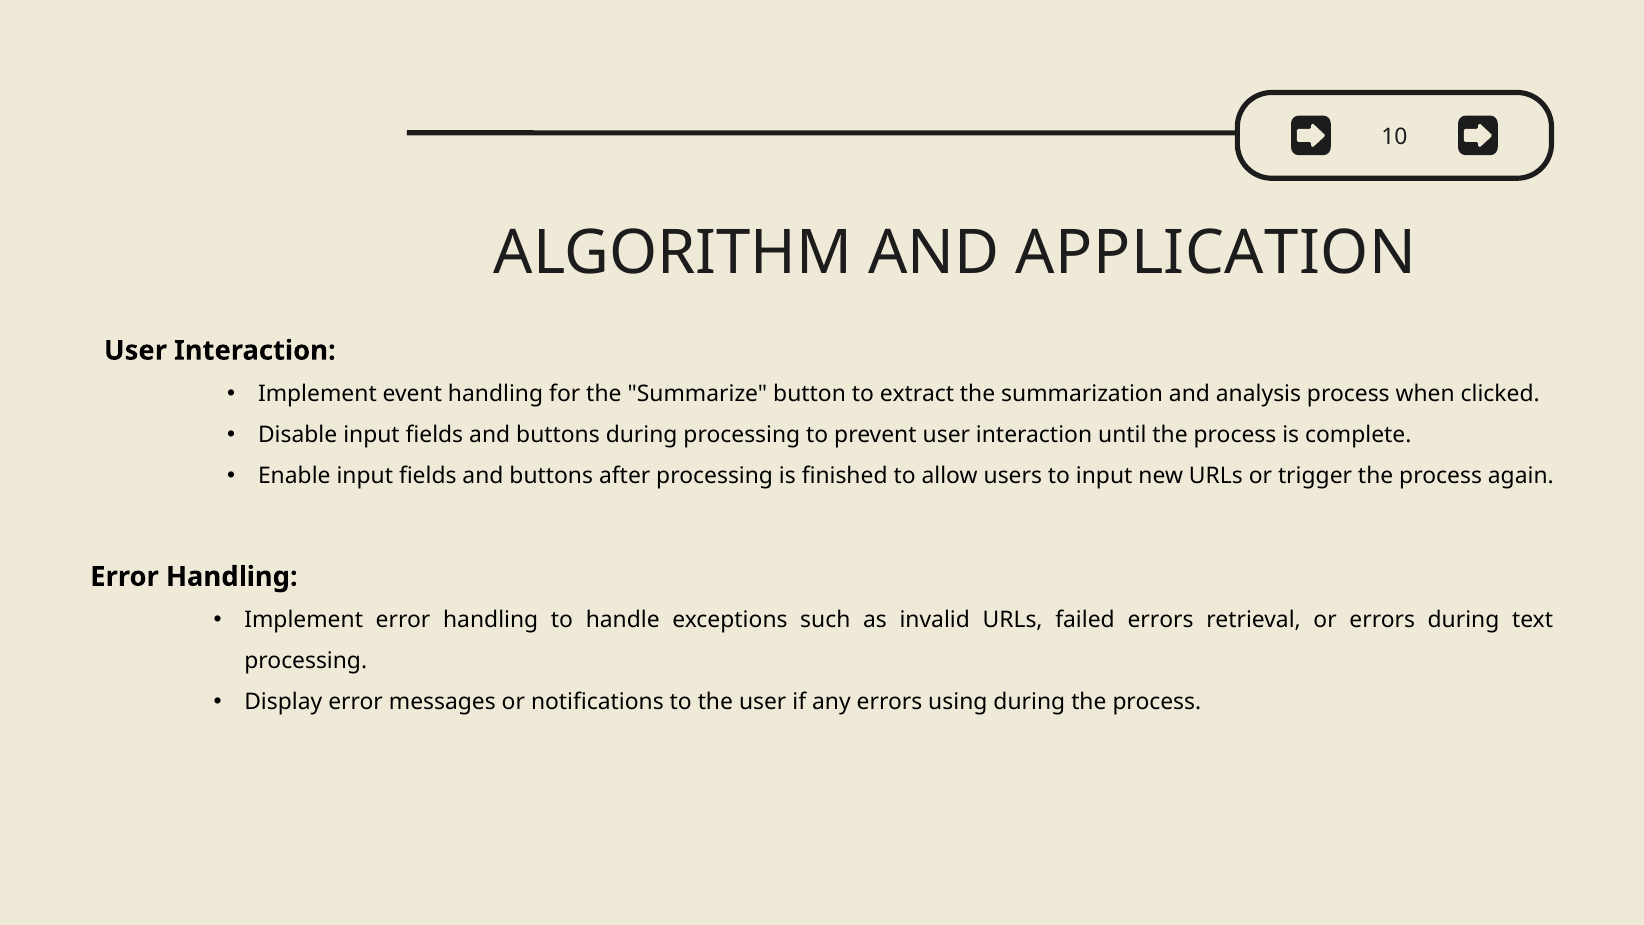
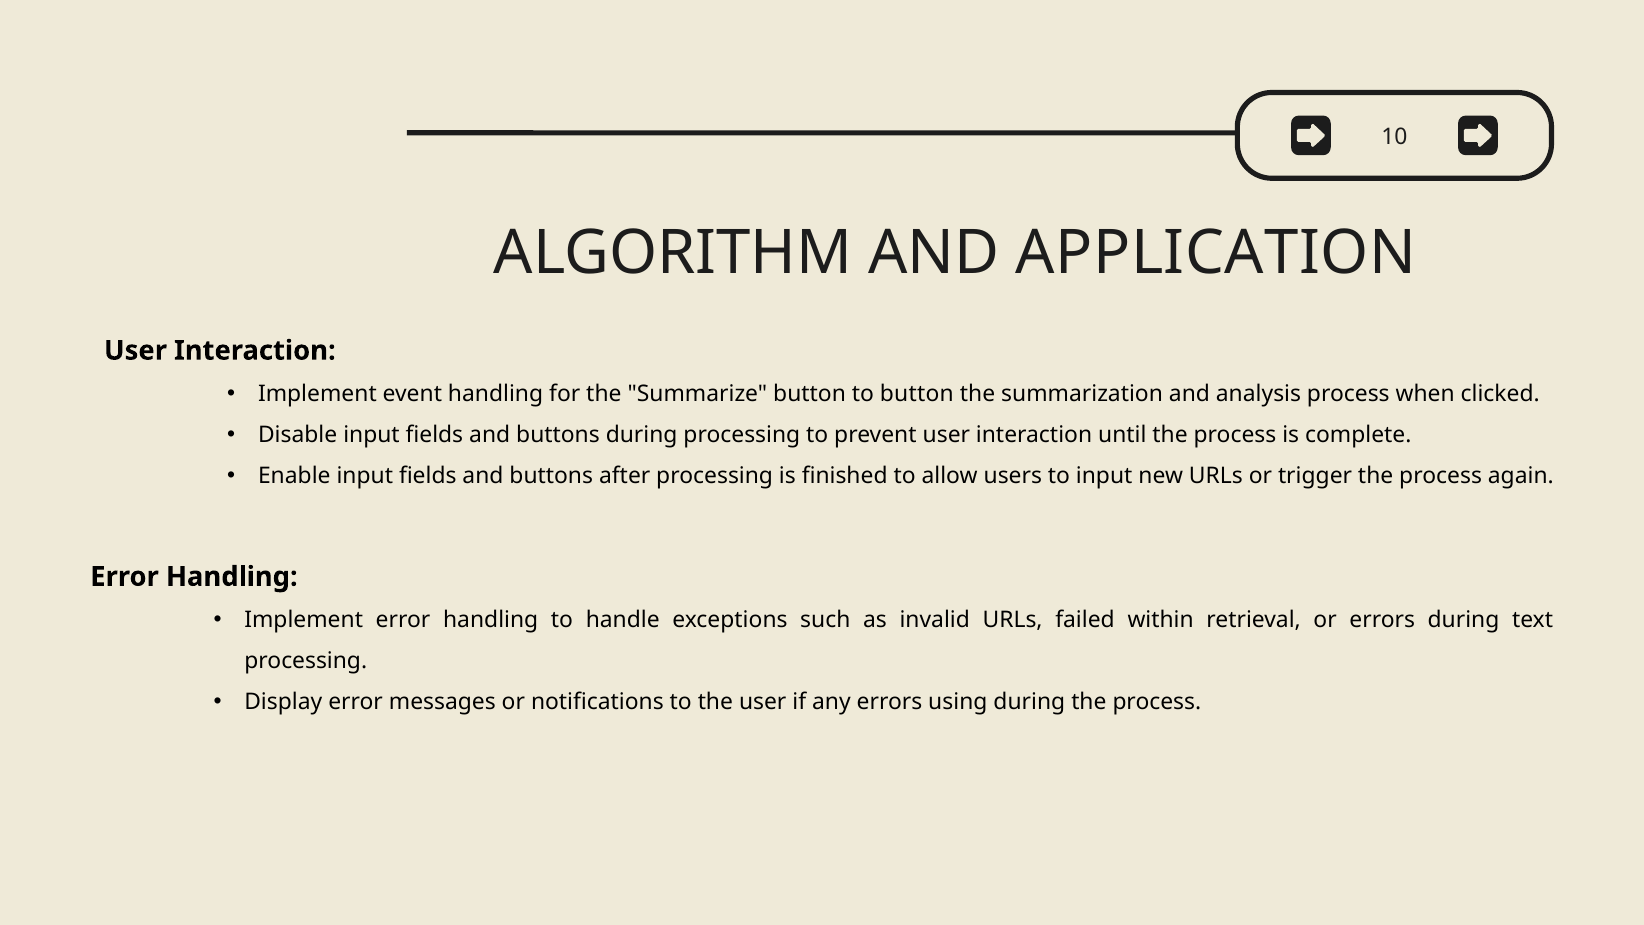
to extract: extract -> button (917, 394)
failed errors: errors -> within (1161, 620)
